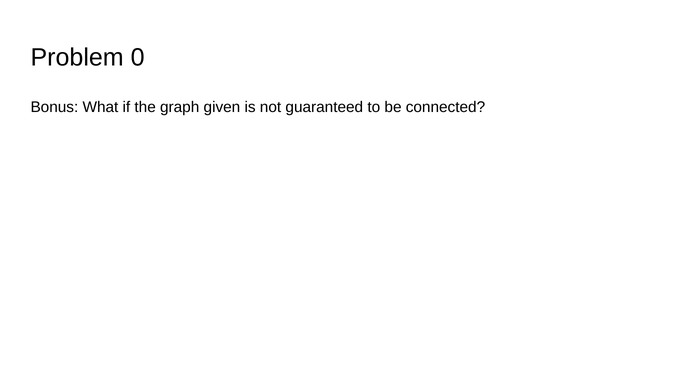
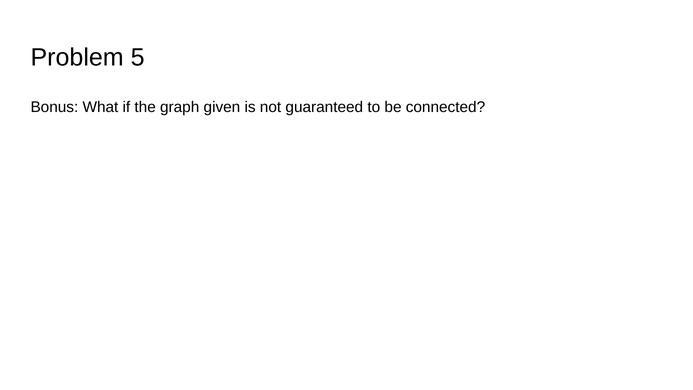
0: 0 -> 5 (138, 57)
